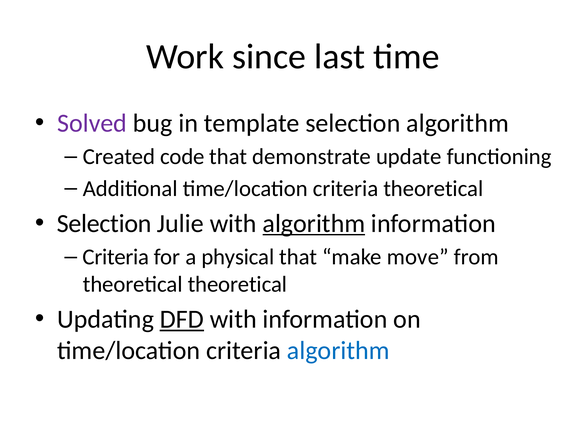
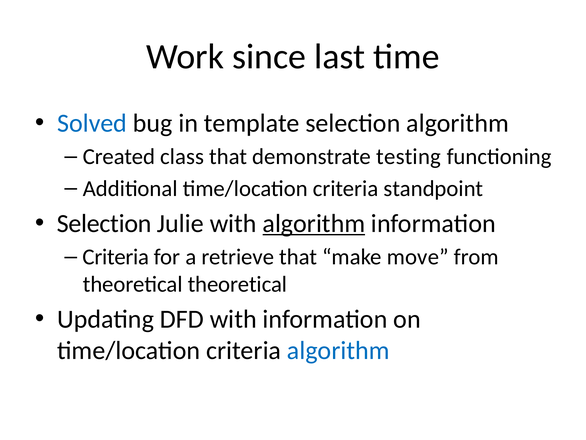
Solved colour: purple -> blue (92, 123)
code: code -> class (182, 157)
update: update -> testing (409, 157)
criteria theoretical: theoretical -> standpoint (433, 188)
physical: physical -> retrieve (238, 257)
DFD underline: present -> none (182, 319)
